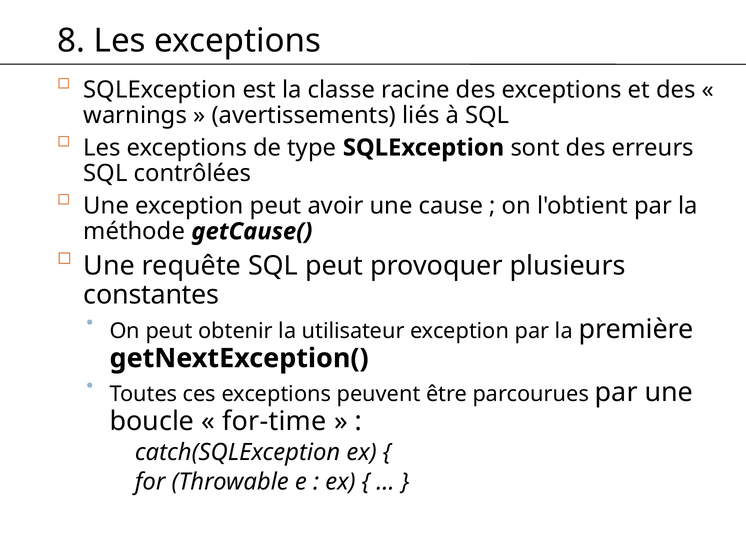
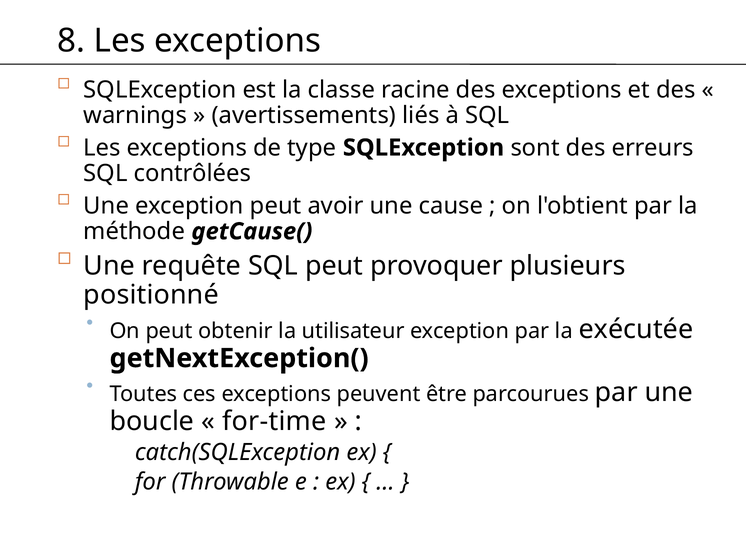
constantes: constantes -> positionné (151, 295)
première: première -> exécutée (636, 329)
